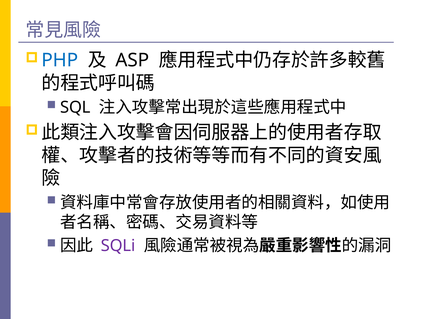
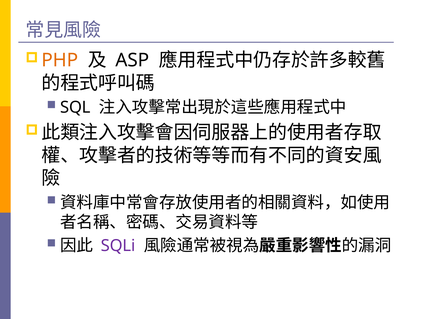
PHP colour: blue -> orange (60, 60)
